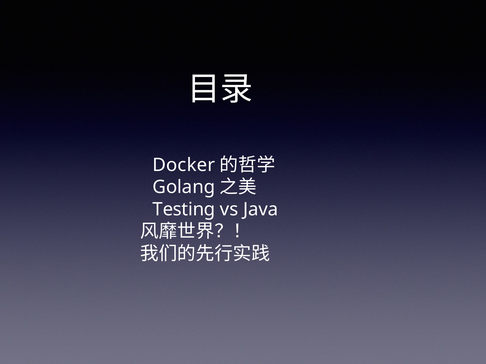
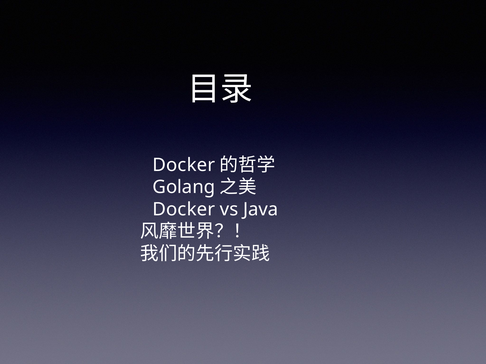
Testing: Testing -> Docker (184, 210)
